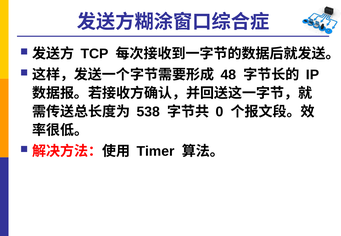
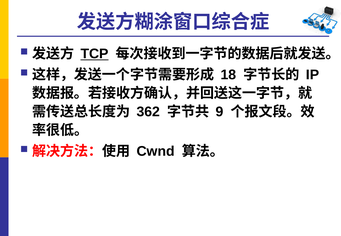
TCP underline: none -> present (95, 54)
48: 48 -> 18 (228, 75)
538: 538 -> 362 (148, 112)
0: 0 -> 9 (220, 112)
Timer: Timer -> Cwnd (156, 151)
